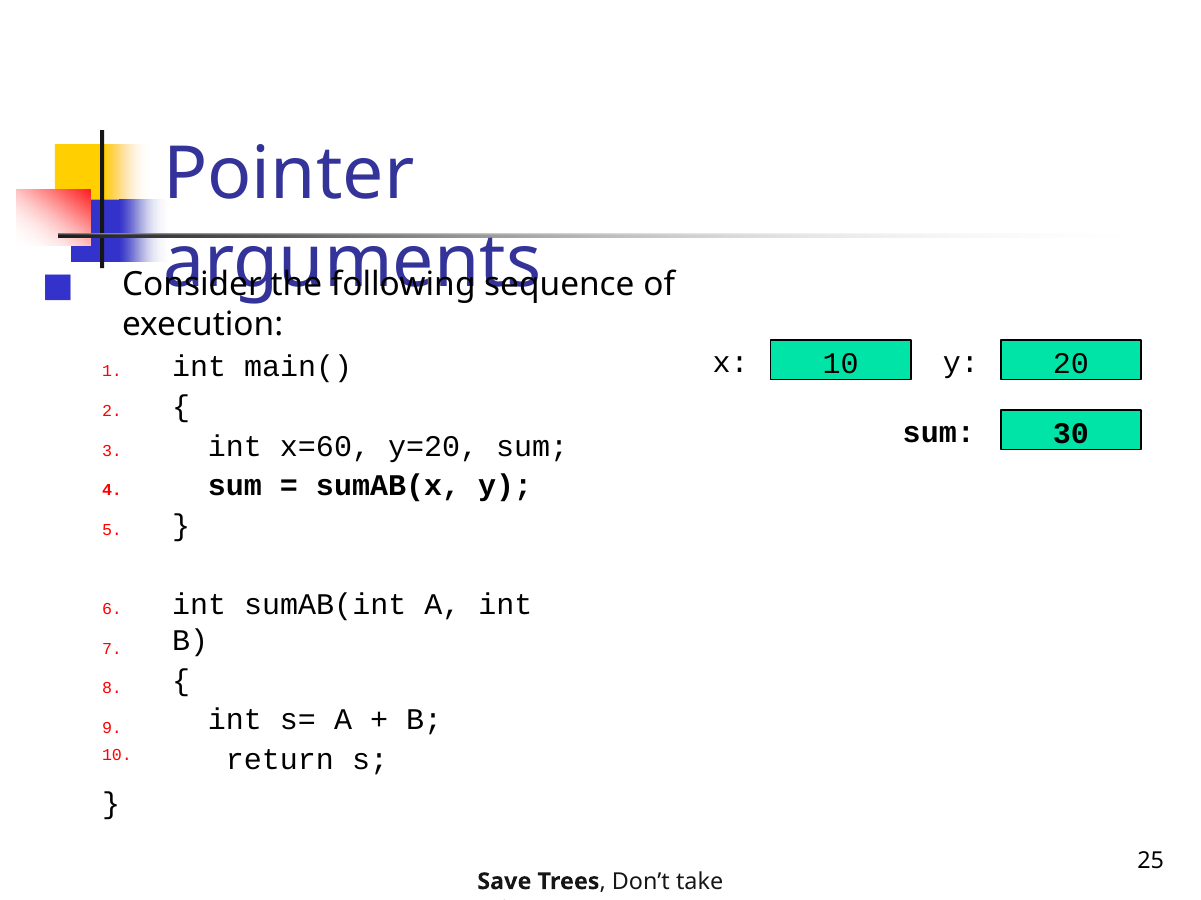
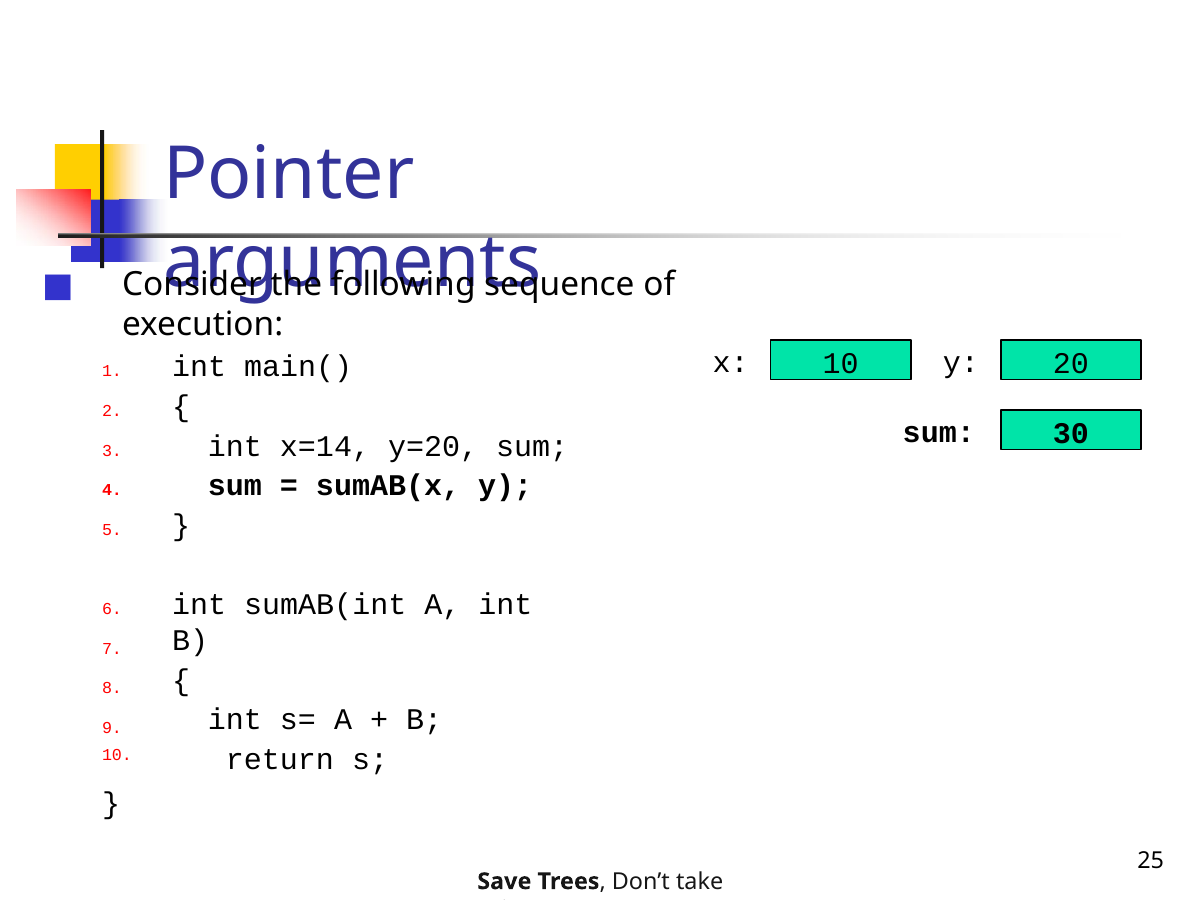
x=60: x=60 -> x=14 (325, 447)
